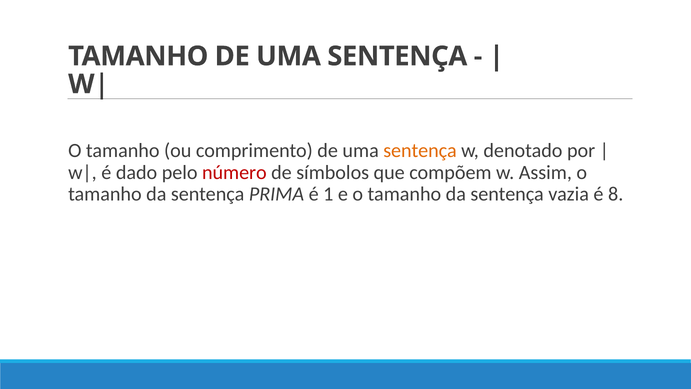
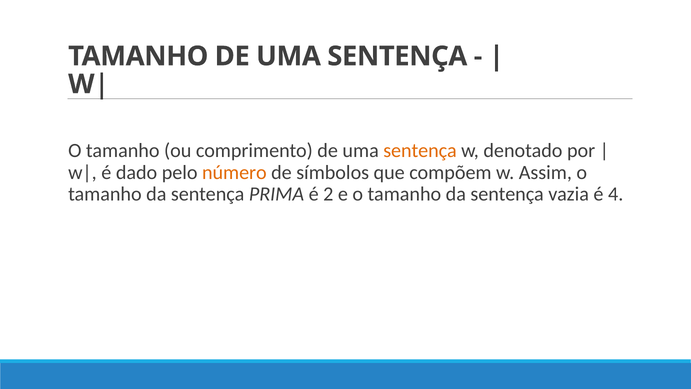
número colour: red -> orange (234, 172)
1: 1 -> 2 (328, 194)
8: 8 -> 4 (616, 194)
